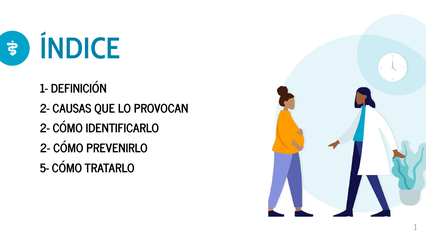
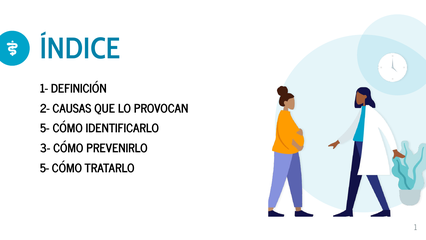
2-: 2- -> 5- (45, 129)
2-: 2- -> 3- (45, 148)
